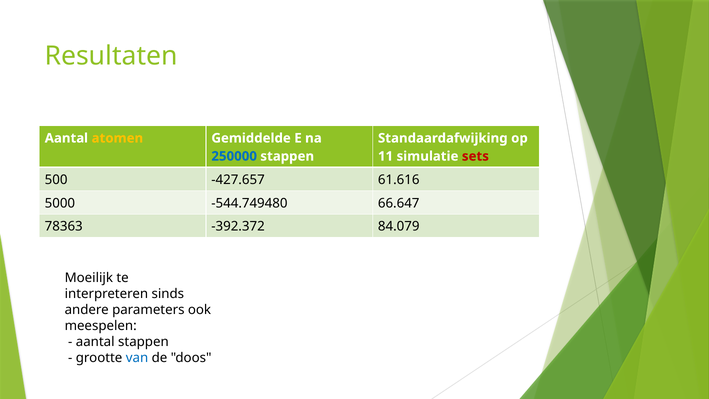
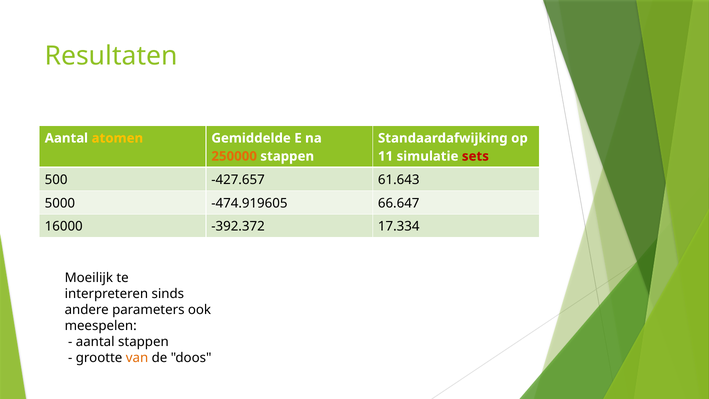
250000 colour: blue -> orange (234, 156)
61.616: 61.616 -> 61.643 (399, 180)
-544.749480: -544.749480 -> -474.919605 (249, 203)
78363: 78363 -> 16000 (64, 226)
84.079: 84.079 -> 17.334 (399, 226)
van colour: blue -> orange (137, 358)
